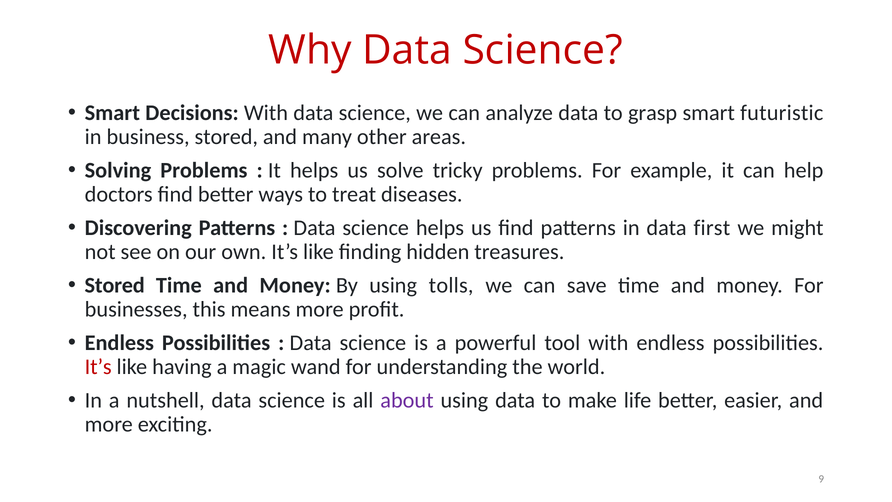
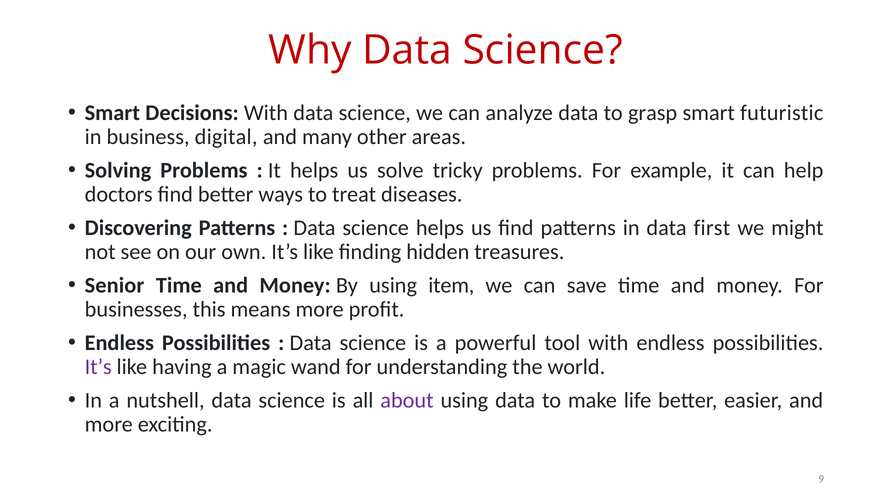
business stored: stored -> digital (226, 137)
Stored: Stored -> Senior (115, 285)
tolls: tolls -> item (451, 285)
It’s colour: red -> purple (98, 367)
